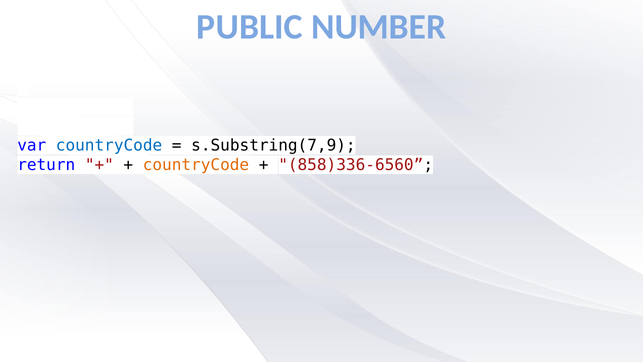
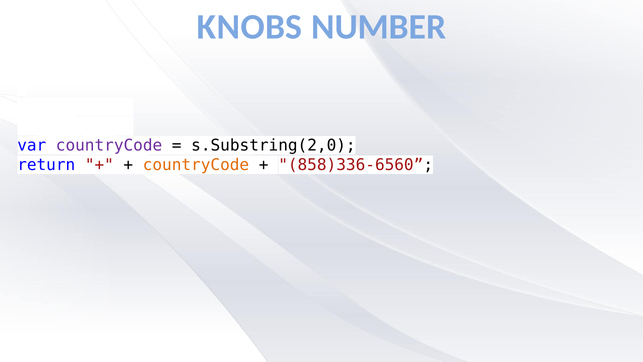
PUBLIC: PUBLIC -> KNOBS (250, 27)
countryCode colour: blue -> purple (109, 145)
s.Substring(7,9: s.Substring(7,9 -> s.Substring(2,0 (273, 145)
